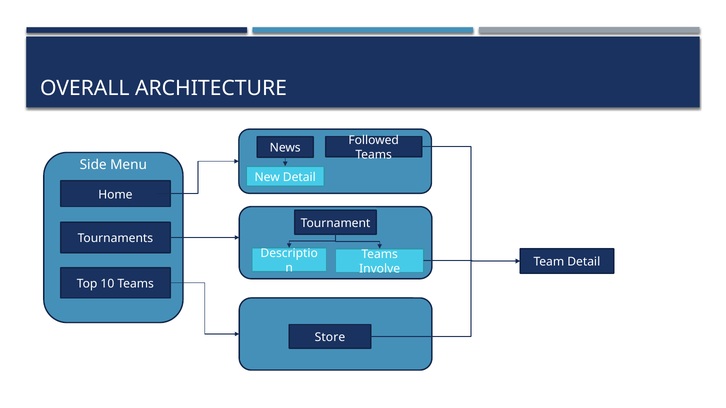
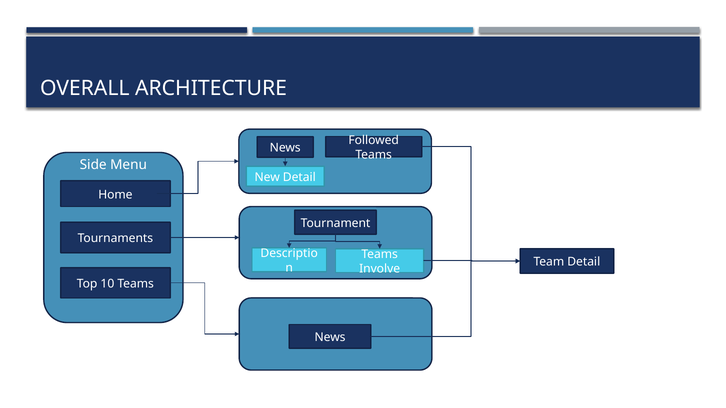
Store: Store -> News (330, 338)
